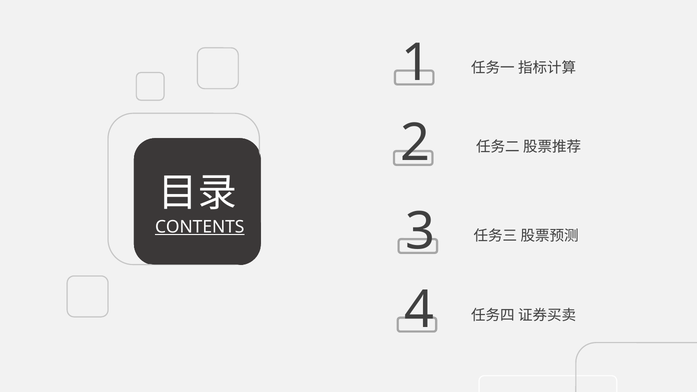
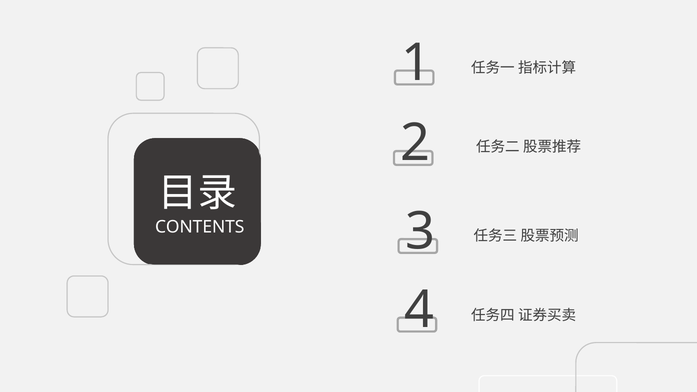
CONTENTS underline: present -> none (200, 227)
